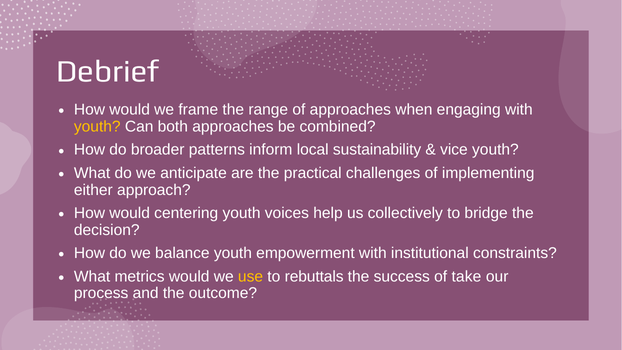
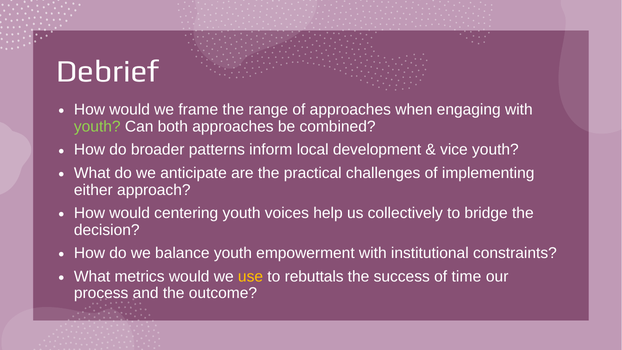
youth colour: yellow -> light green (97, 127)
sustainability: sustainability -> development (377, 150)
take: take -> time (466, 276)
